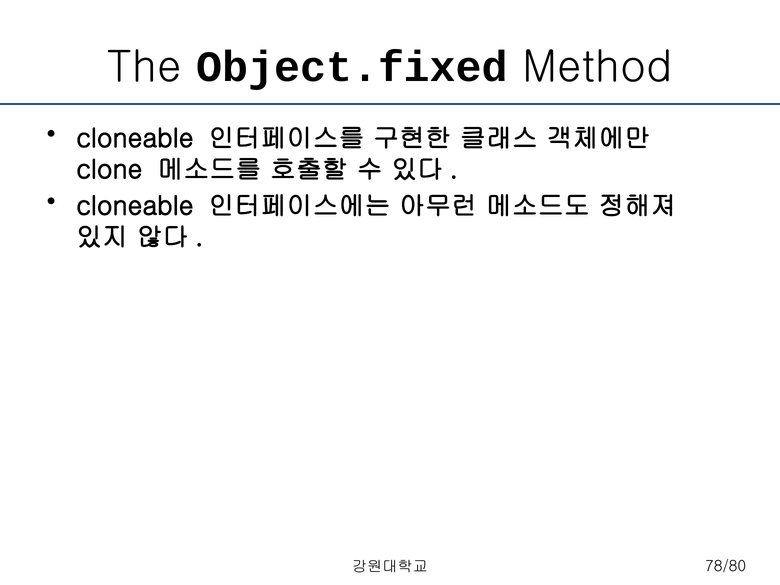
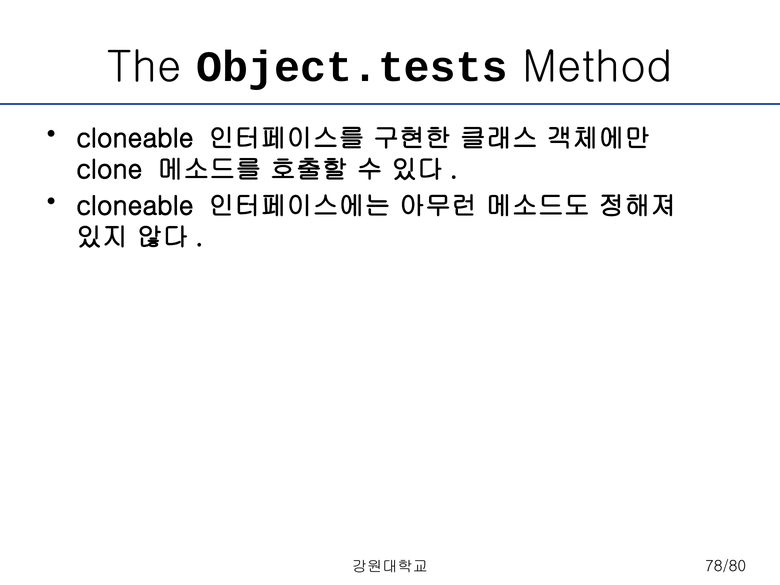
Object.fixed: Object.fixed -> Object.tests (352, 67)
